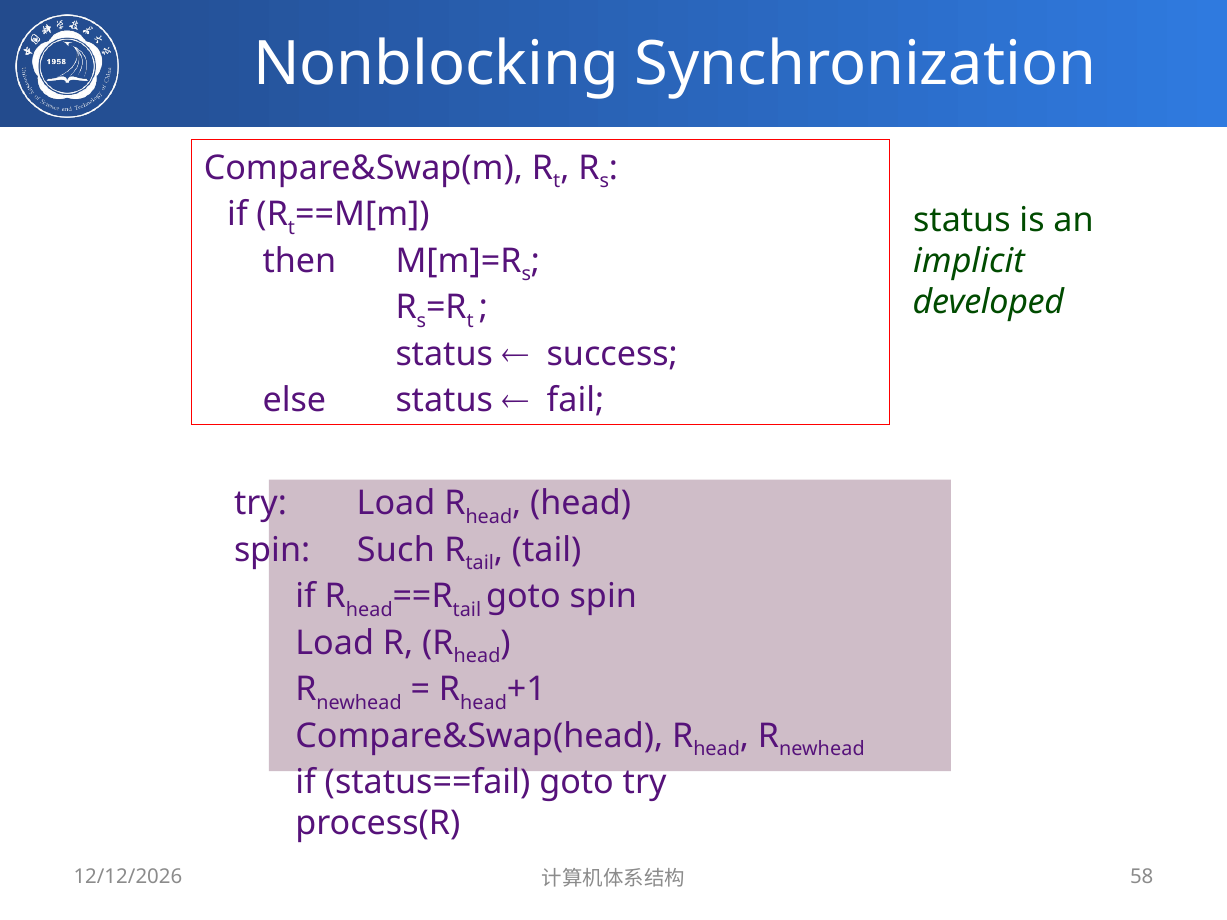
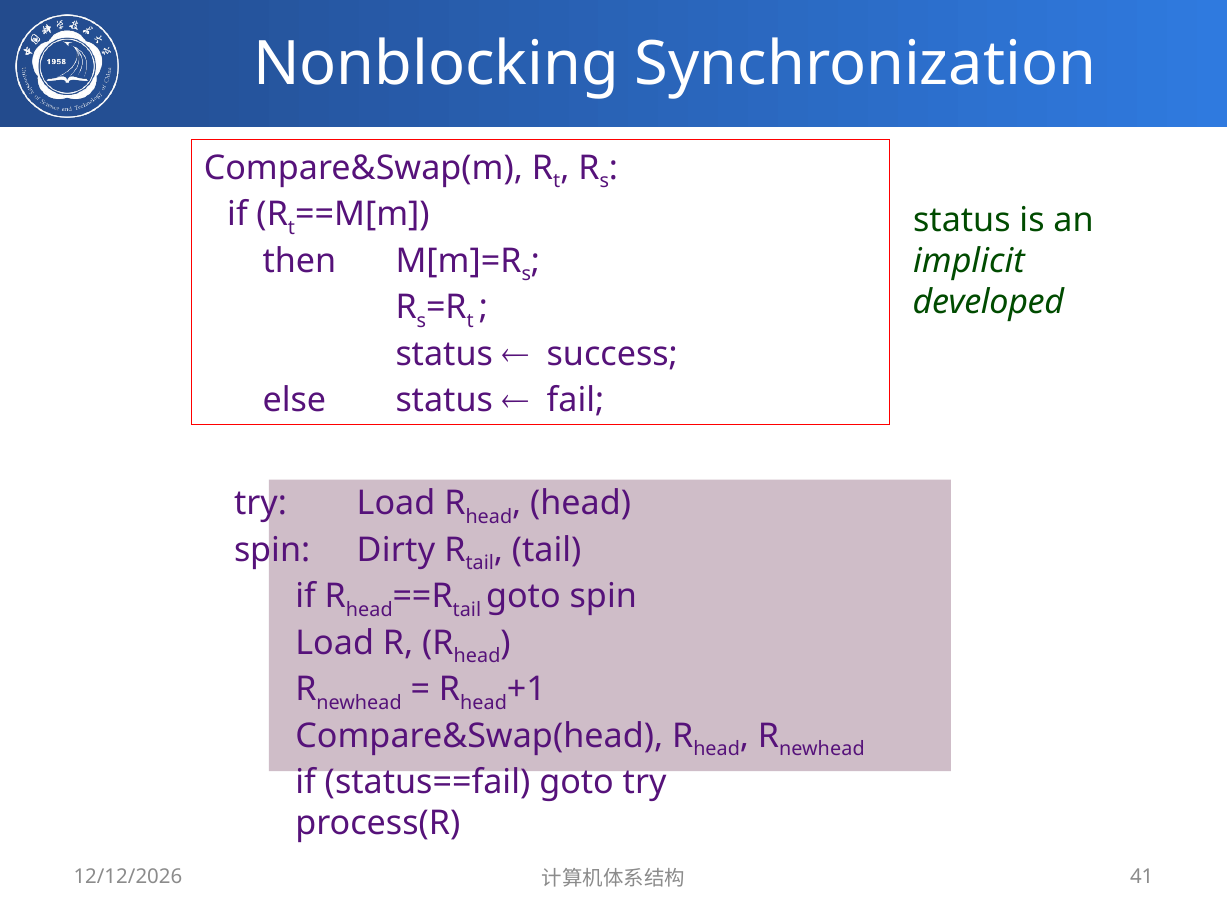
Such: Such -> Dirty (396, 550)
58: 58 -> 41 (1142, 877)
